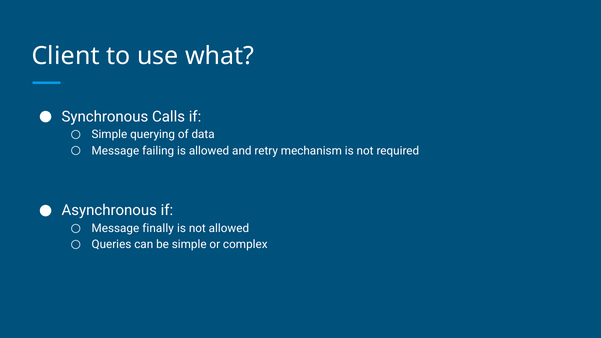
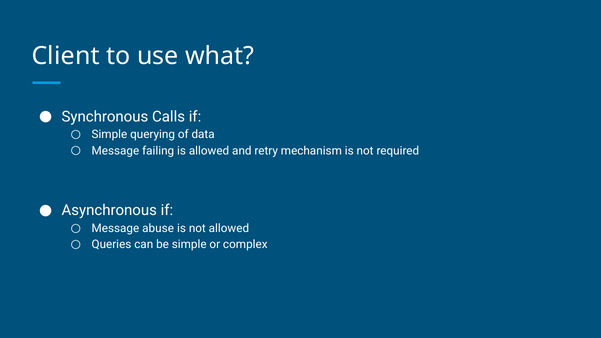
finally: finally -> abuse (158, 228)
